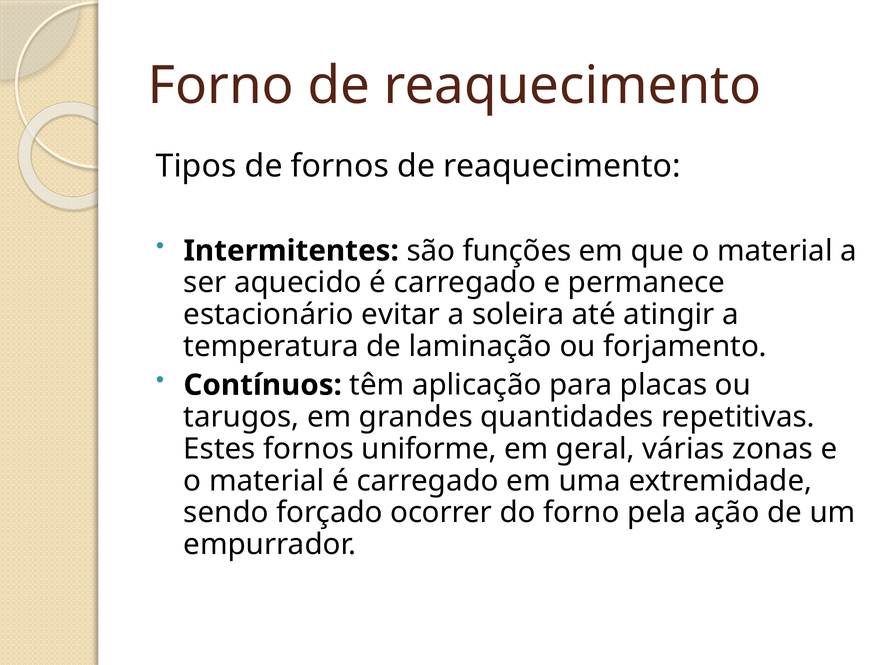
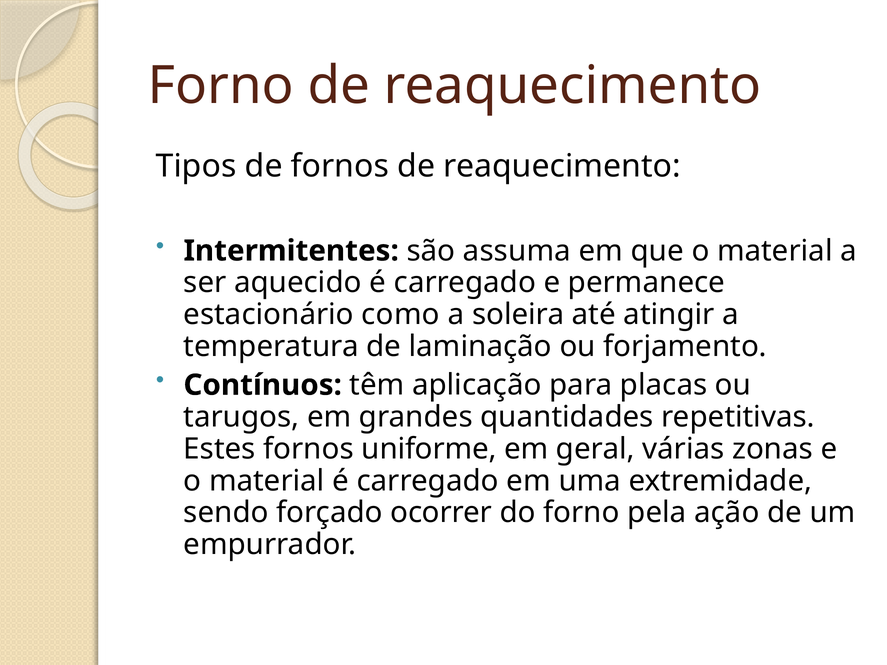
funções: funções -> assuma (517, 251)
evitar: evitar -> como (401, 315)
